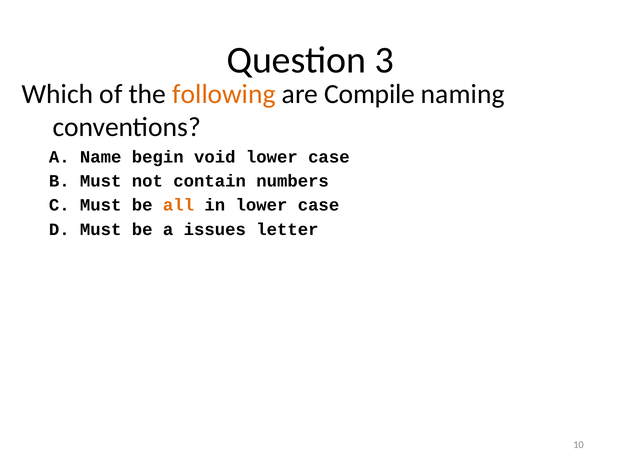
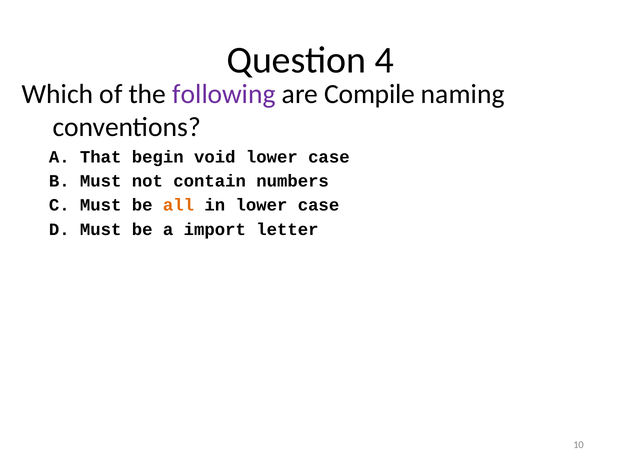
3: 3 -> 4 (385, 60)
following colour: orange -> purple (224, 94)
Name: Name -> That (101, 157)
issues: issues -> import (215, 229)
